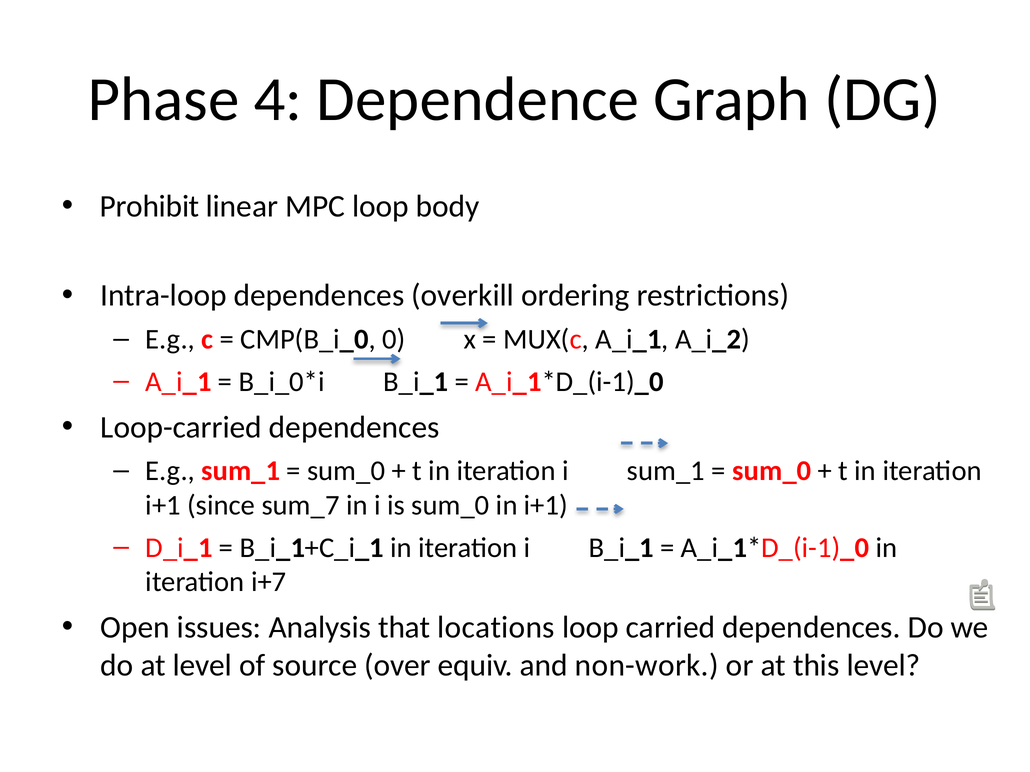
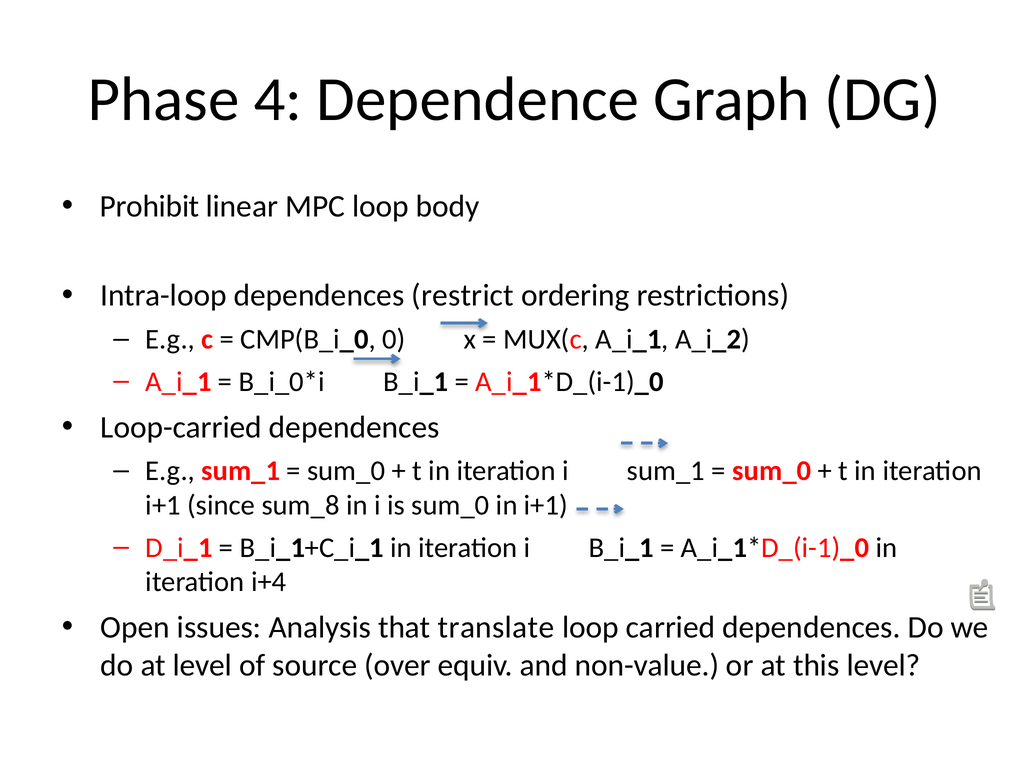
overkill: overkill -> restrict (463, 296)
sum_7: sum_7 -> sum_8 (301, 506)
i+7: i+7 -> i+4 (269, 582)
locations: locations -> translate (496, 628)
non-work: non-work -> non-value (647, 666)
